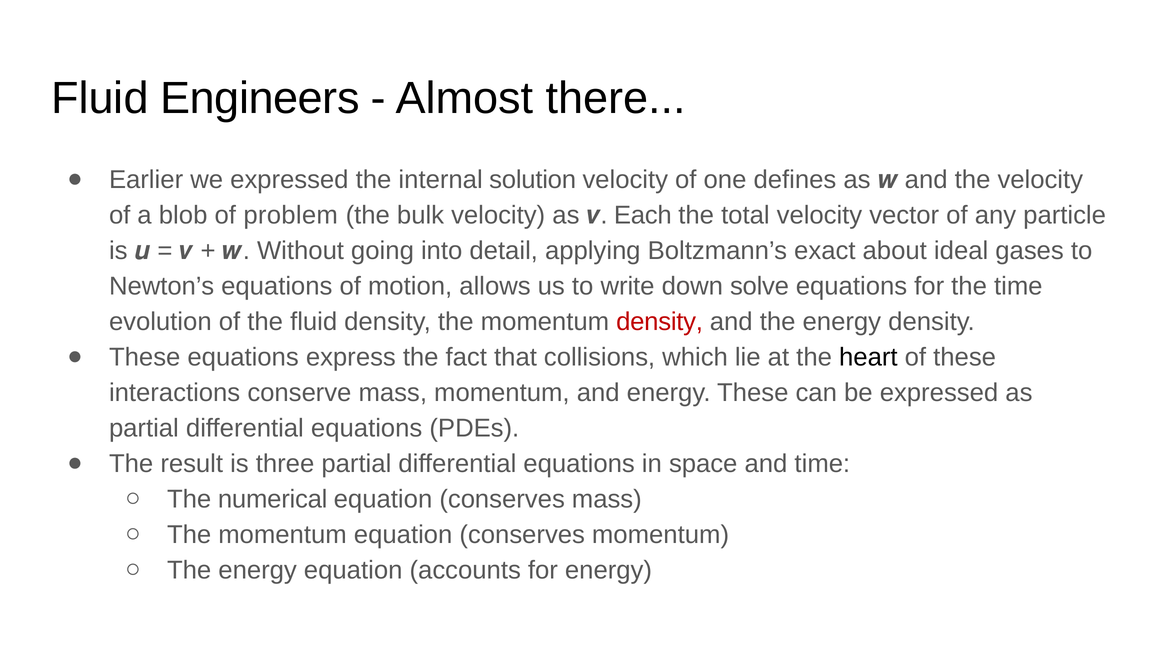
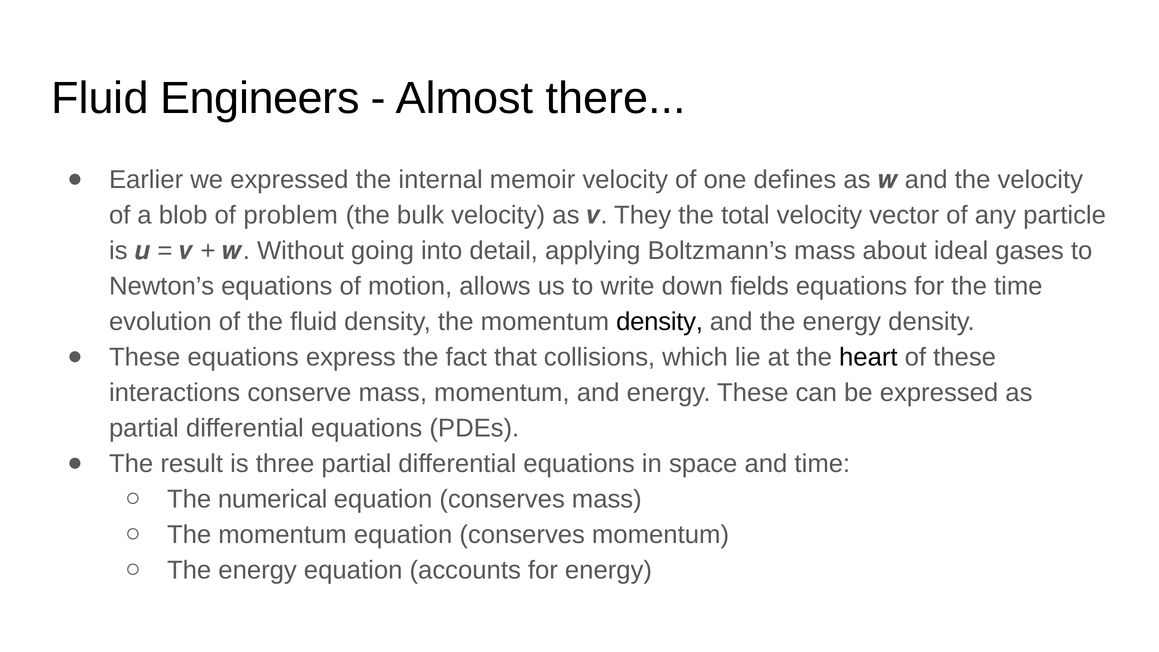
solution: solution -> memoir (533, 180)
Each: Each -> They (643, 215)
Boltzmann’s exact: exact -> mass (825, 251)
solve: solve -> fields (760, 286)
density colour: red -> black (660, 322)
